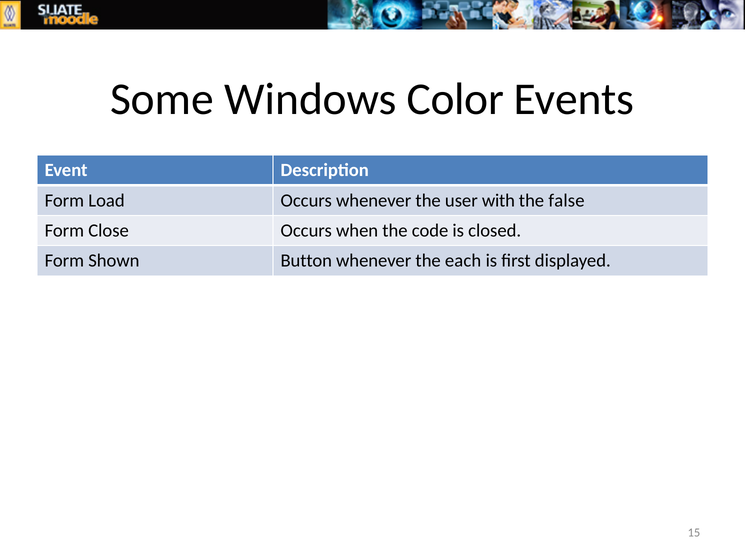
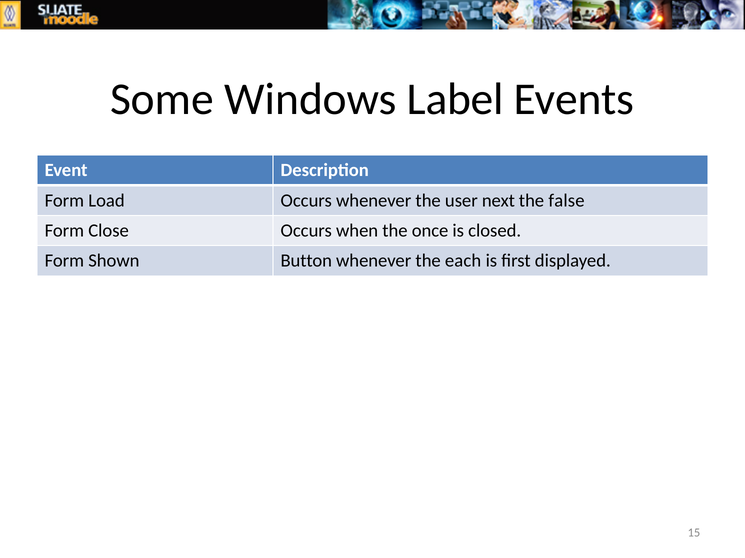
Color: Color -> Label (455, 99)
with: with -> next (498, 201)
code: code -> once (430, 231)
